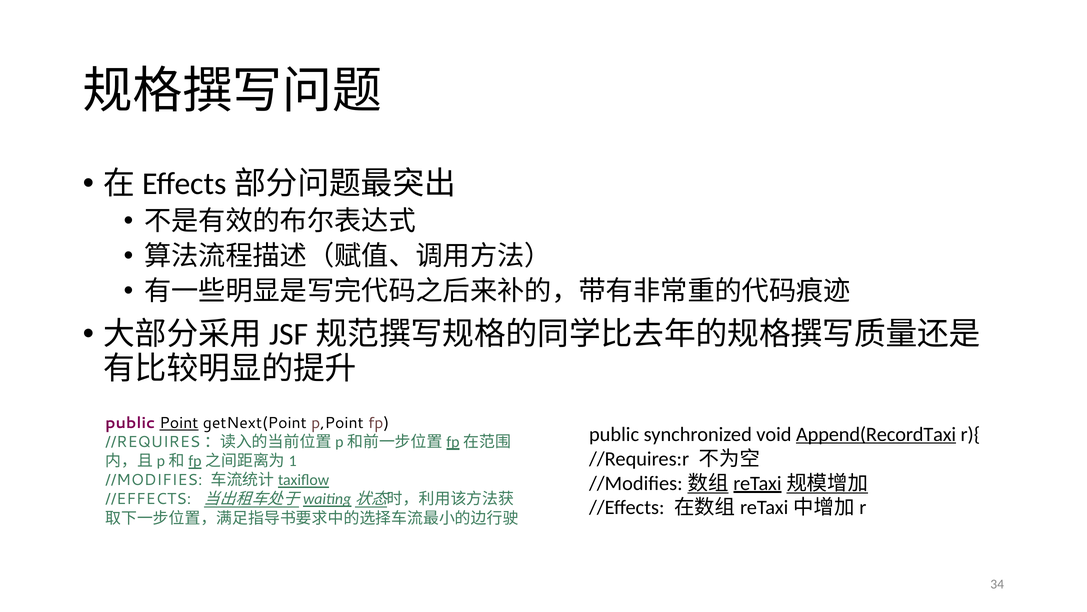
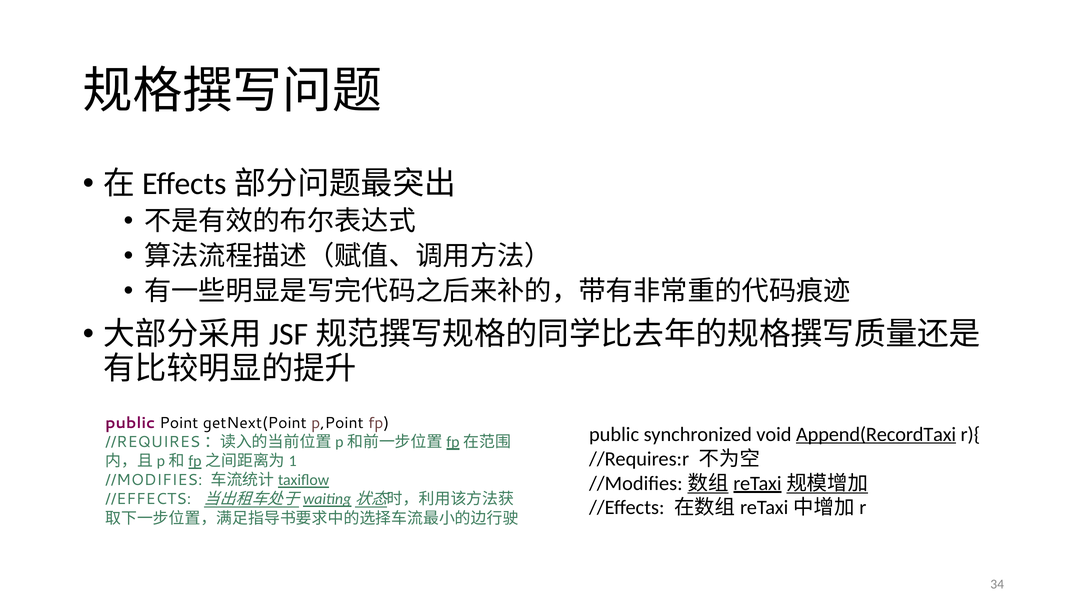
Point underline: present -> none (179, 423)
